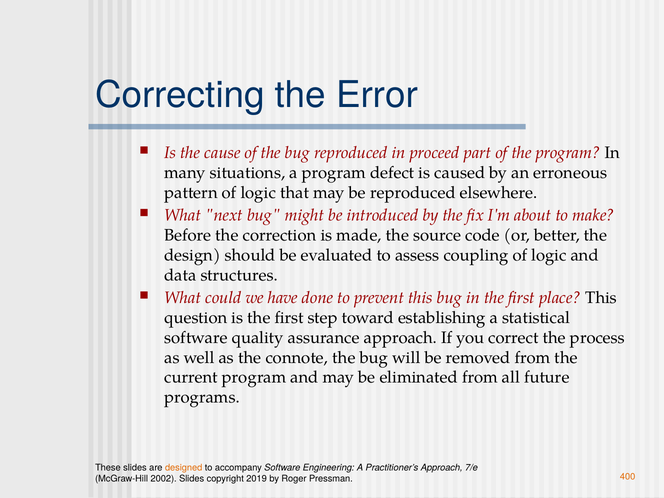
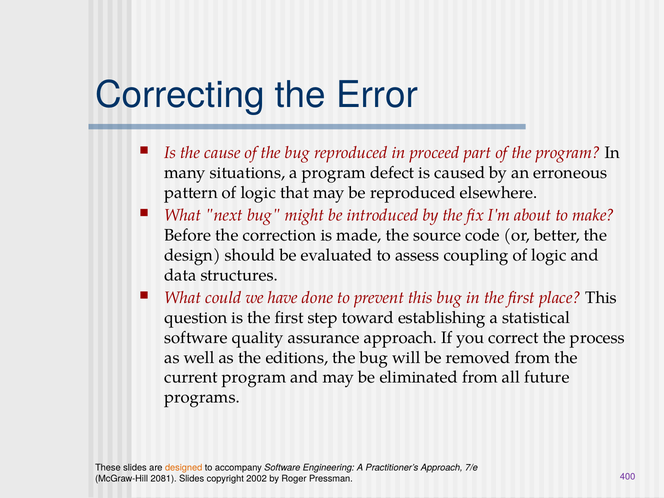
connote: connote -> editions (297, 358)
2002: 2002 -> 2081 (164, 479)
2019: 2019 -> 2002 (257, 479)
400 colour: orange -> purple (628, 477)
